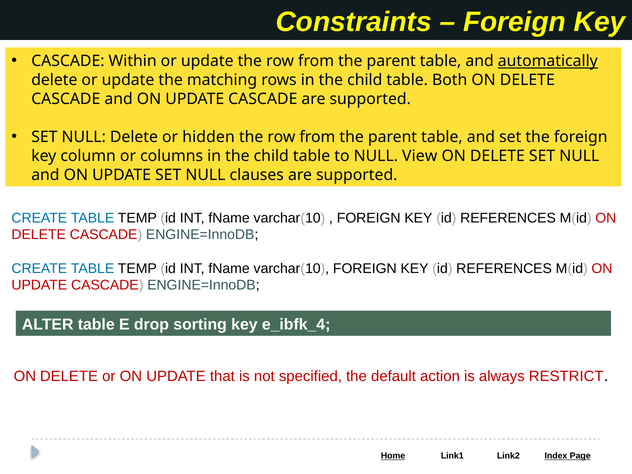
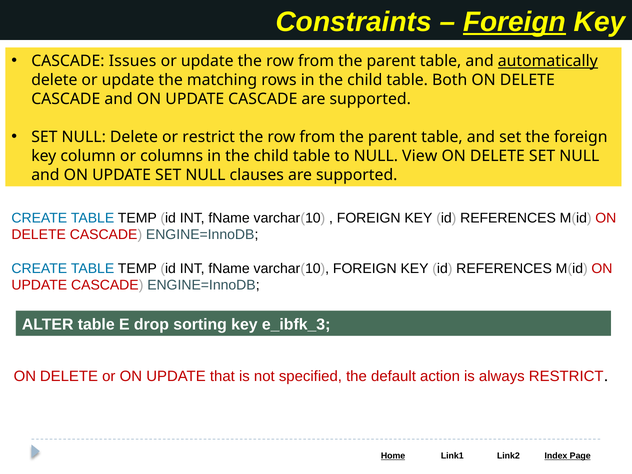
Foreign underline: none -> present (515, 22)
Within: Within -> Issues (133, 61)
or hidden: hidden -> restrict (209, 137)
e_ibfk_4: e_ibfk_4 -> e_ibfk_3 (296, 324)
